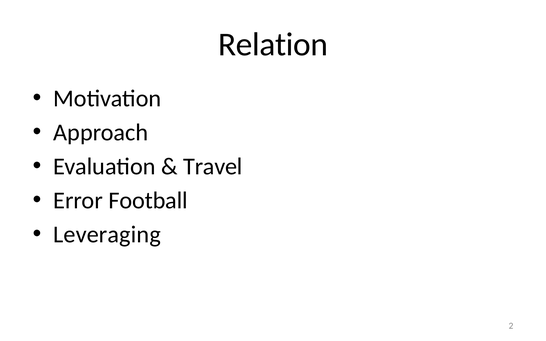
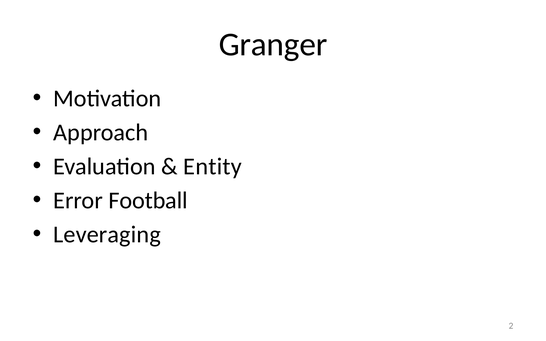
Relation: Relation -> Granger (273, 44)
Travel: Travel -> Entity (213, 167)
